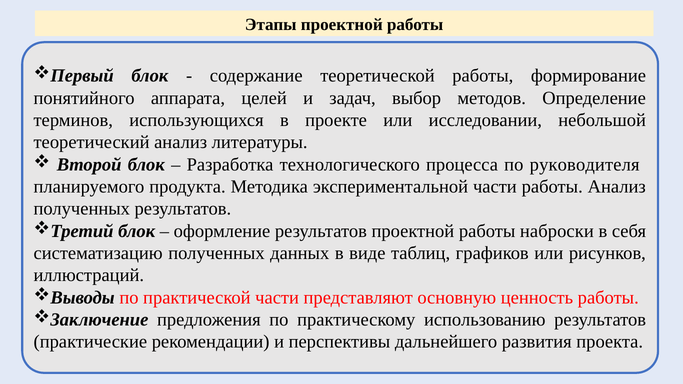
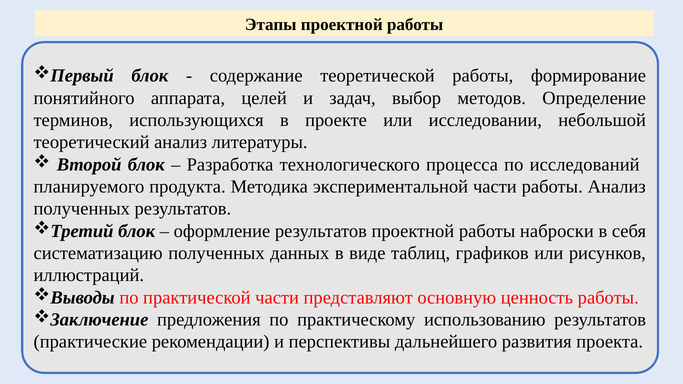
руководителя: руководителя -> исследований (585, 165)
